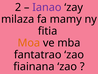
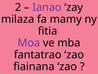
Moa colour: orange -> purple (29, 43)
